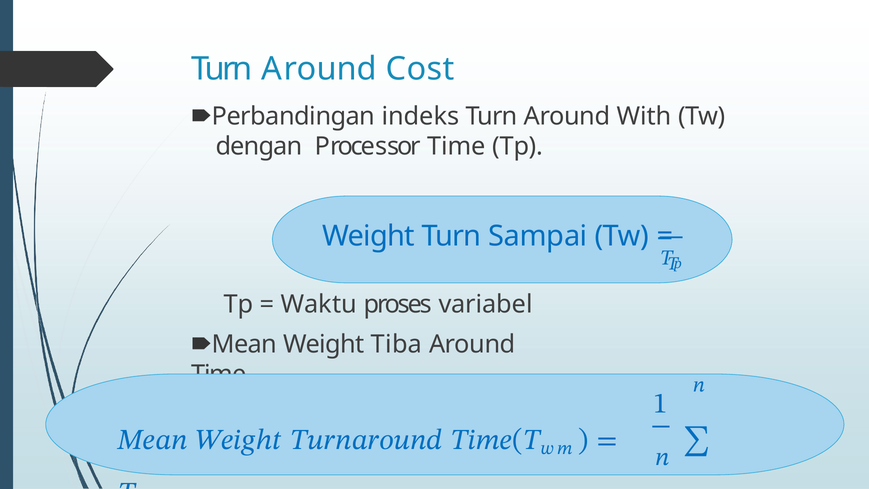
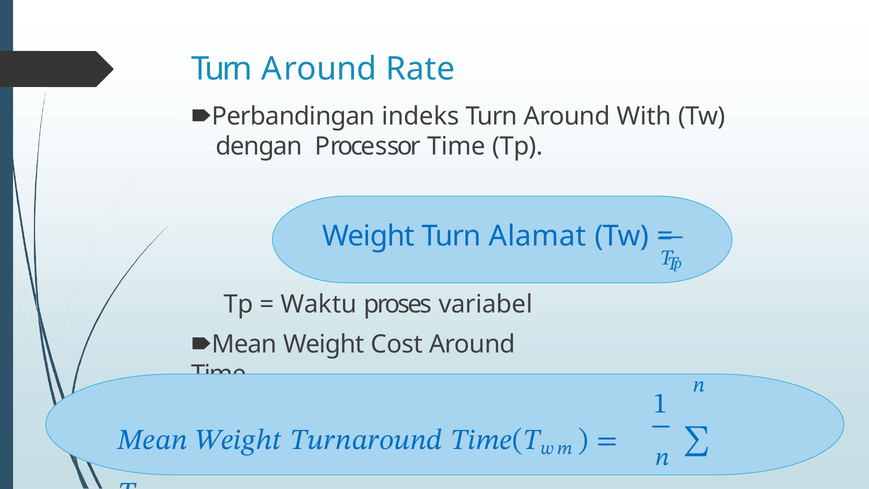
Cost: Cost -> Rate (420, 69)
Sampai: Sampai -> Alamat (537, 236)
Tiba: Tiba -> Cost (397, 344)
